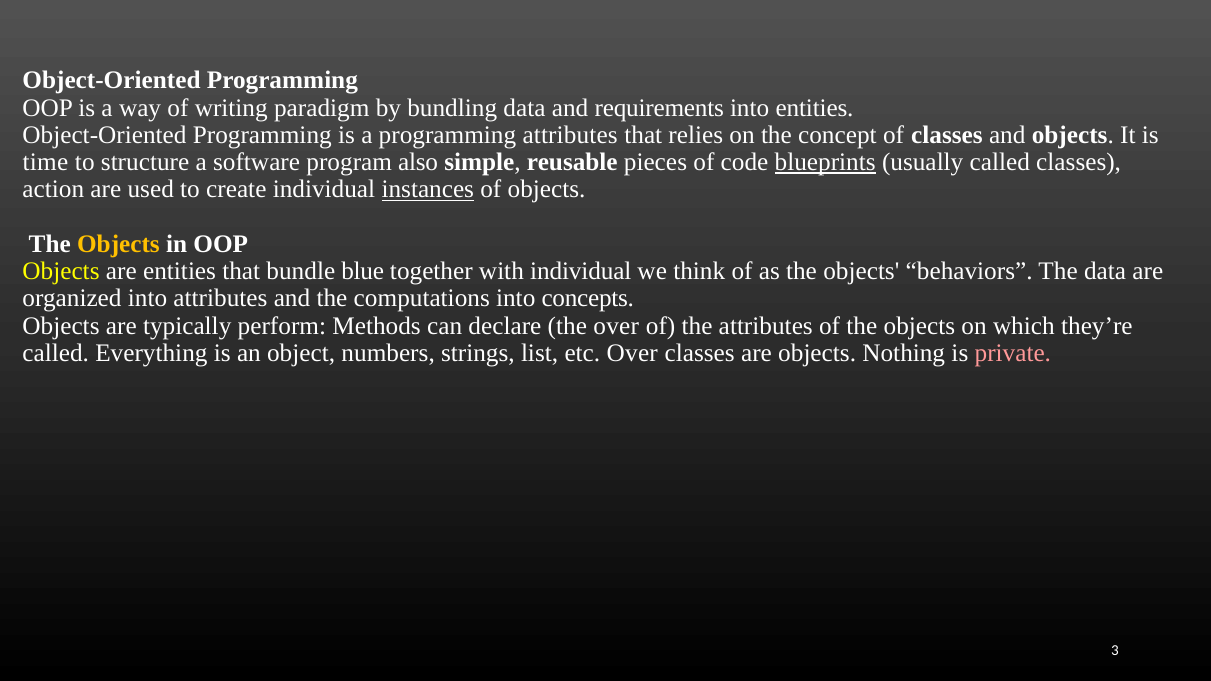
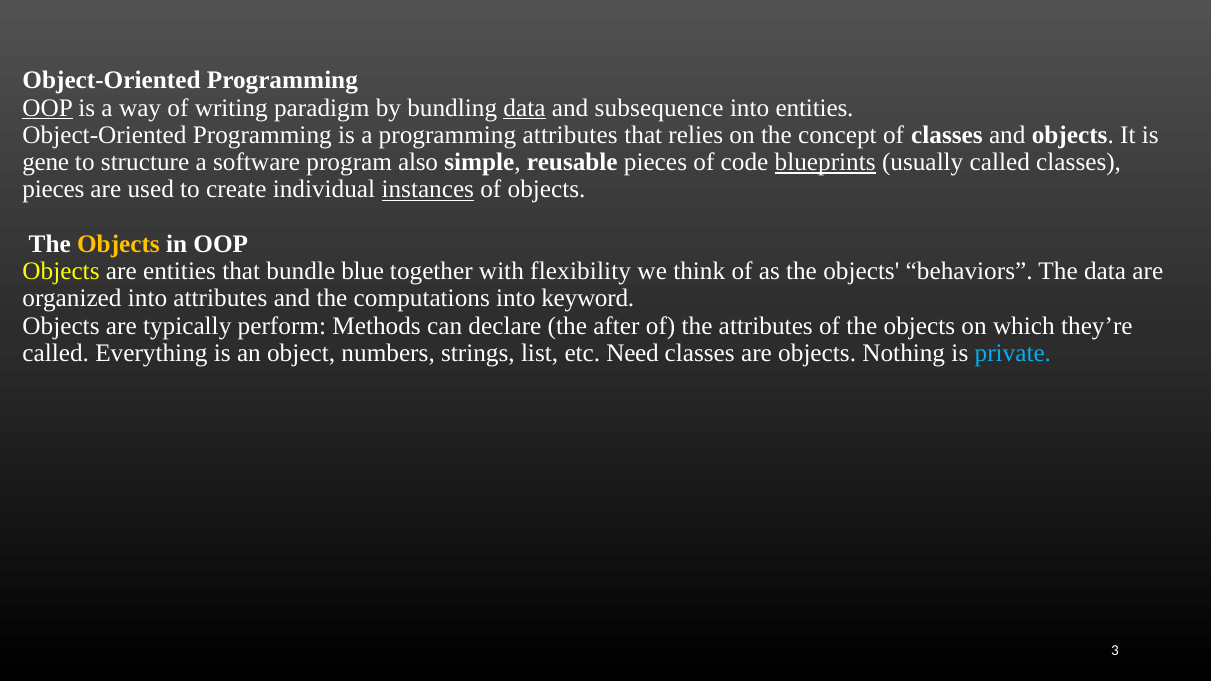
OOP underline: none -> present (48, 108)
data underline: none -> present (525, 108)
requirements: requirements -> subsequence (659, 108)
time: time -> gene (46, 162)
action: action -> pieces (53, 190)
with individual: individual -> flexibility (581, 271)
concepts: concepts -> keyword (588, 299)
the over: over -> after (616, 326)
etc Over: Over -> Need (633, 353)
private colour: pink -> light blue (1013, 353)
